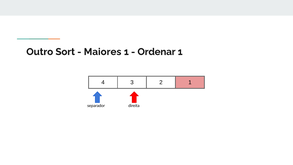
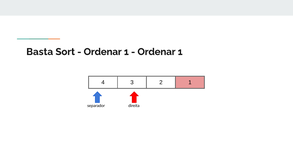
Outro: Outro -> Basta (40, 52)
Maiores: Maiores -> Ordenar (103, 52)
